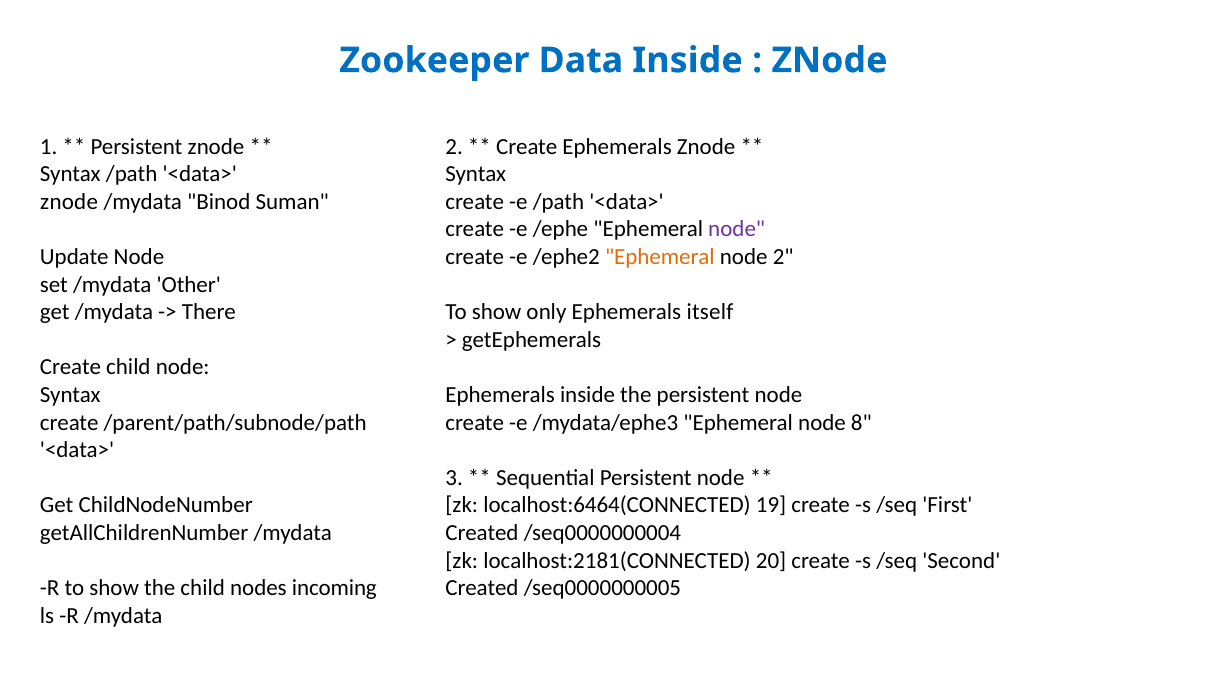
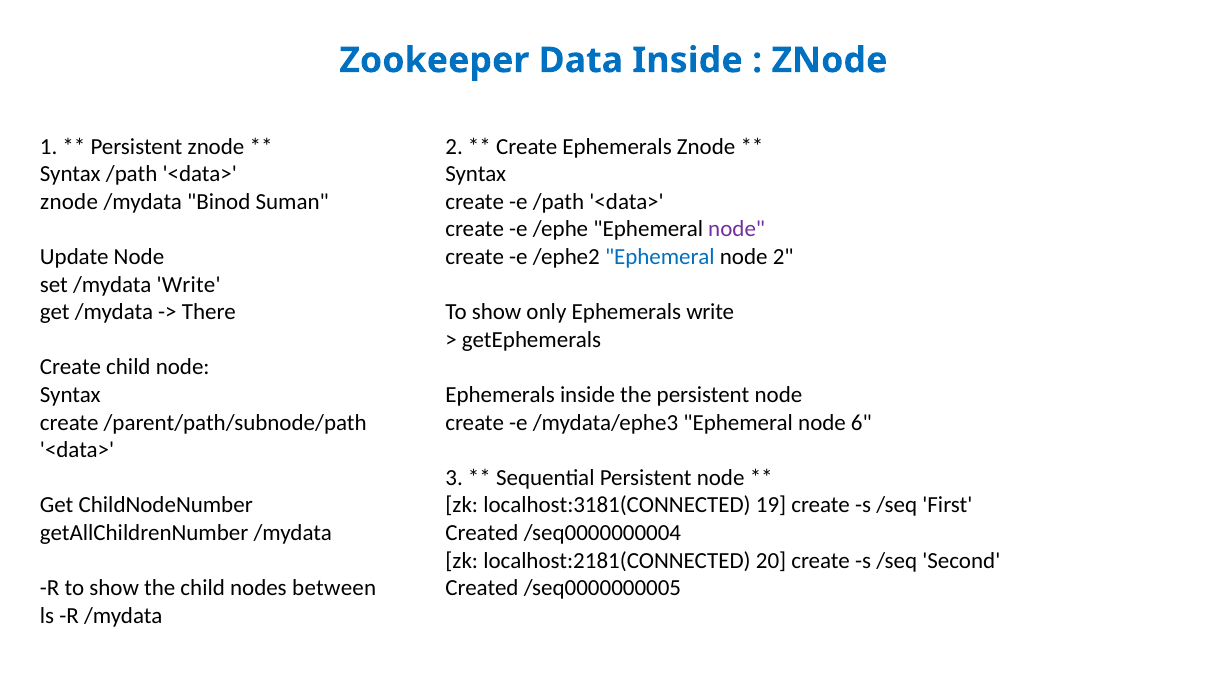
Ephemeral colour: orange -> blue (660, 257)
/mydata Other: Other -> Write (189, 285)
Ephemerals itself: itself -> write (710, 312)
8: 8 -> 6 (861, 423)
localhost:6464(CONNECTED: localhost:6464(CONNECTED -> localhost:3181(CONNECTED (617, 505)
incoming: incoming -> between (334, 588)
